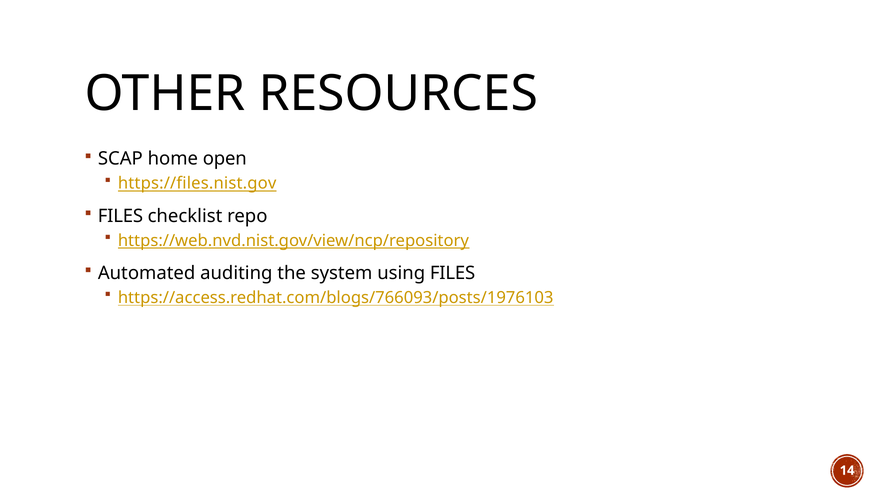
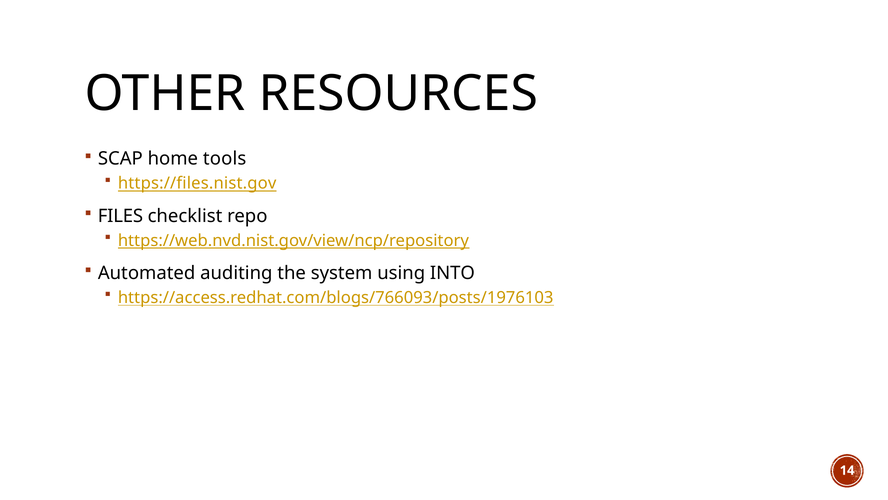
open: open -> tools (225, 159)
using FILES: FILES -> INTO (452, 273)
